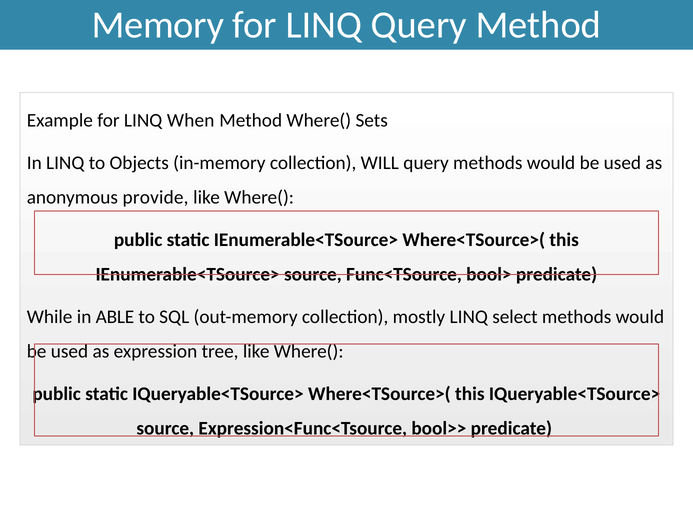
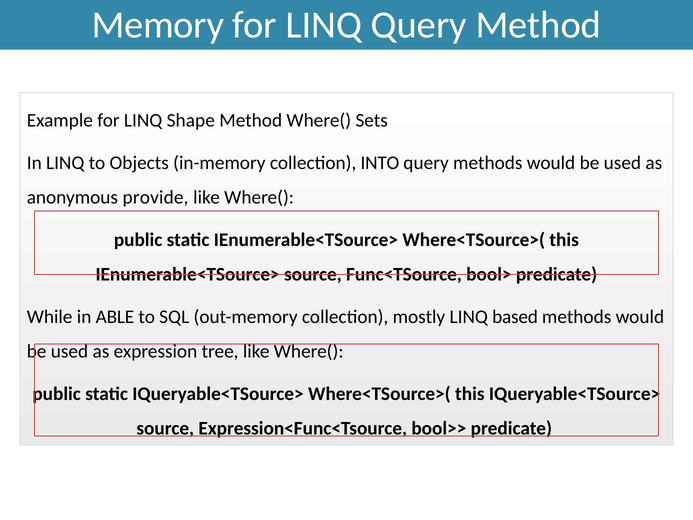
When: When -> Shape (191, 120)
WILL: WILL -> INTO (380, 163)
select: select -> based (515, 317)
